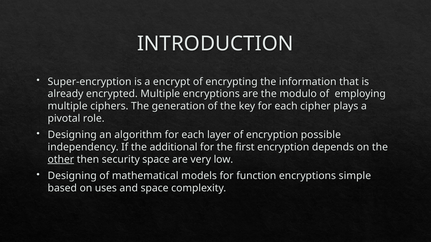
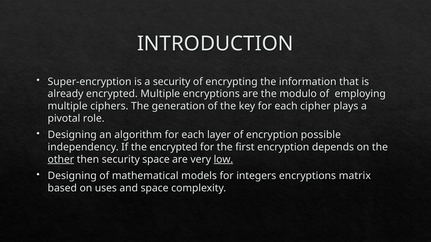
a encrypt: encrypt -> security (172, 82)
the additional: additional -> encrypted (174, 147)
low underline: none -> present (223, 160)
function: function -> integers (256, 176)
simple: simple -> matrix (355, 176)
